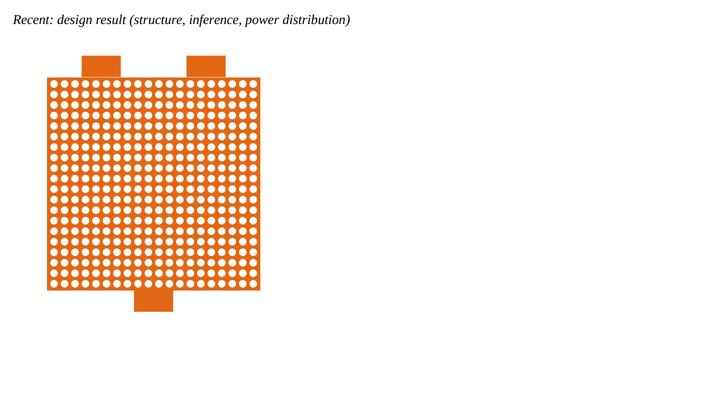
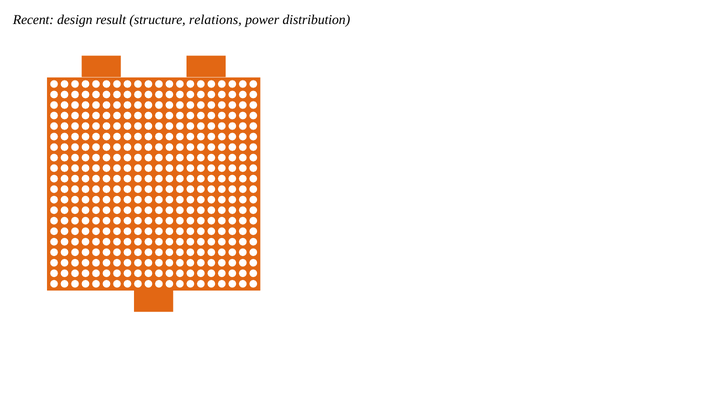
inference: inference -> relations (215, 20)
